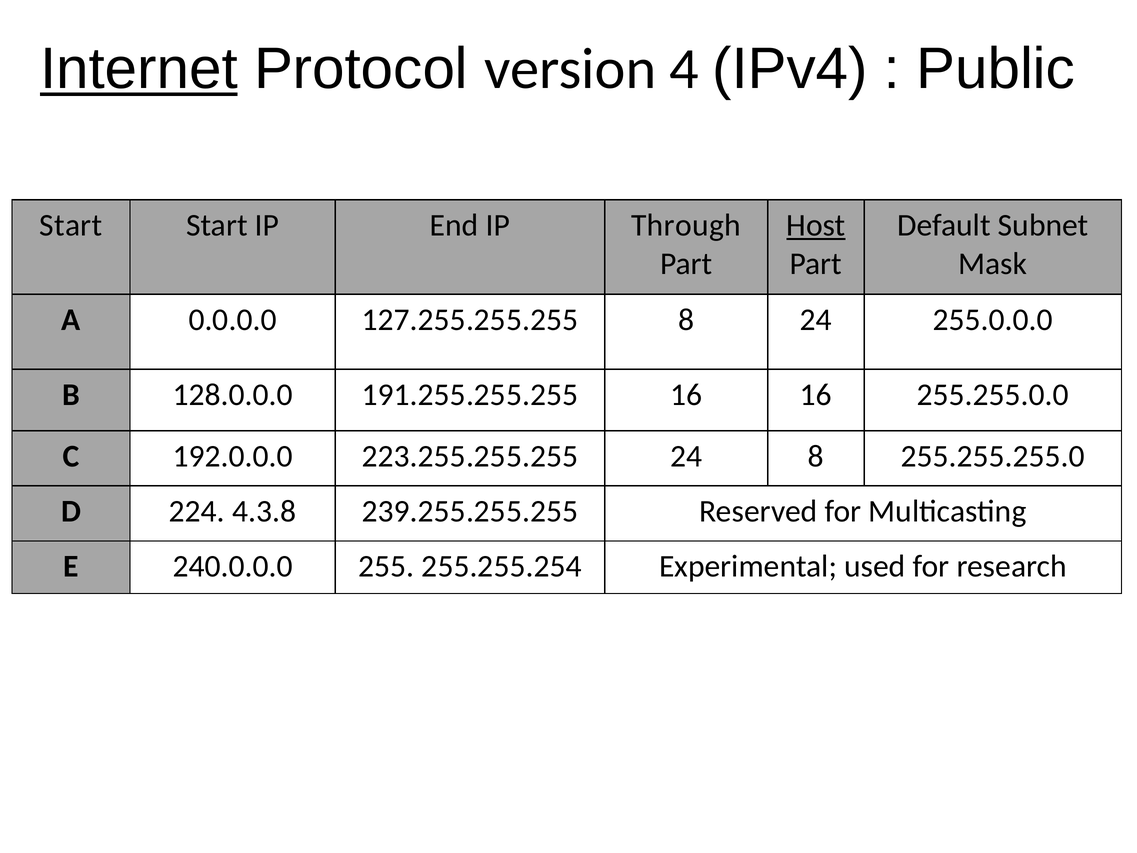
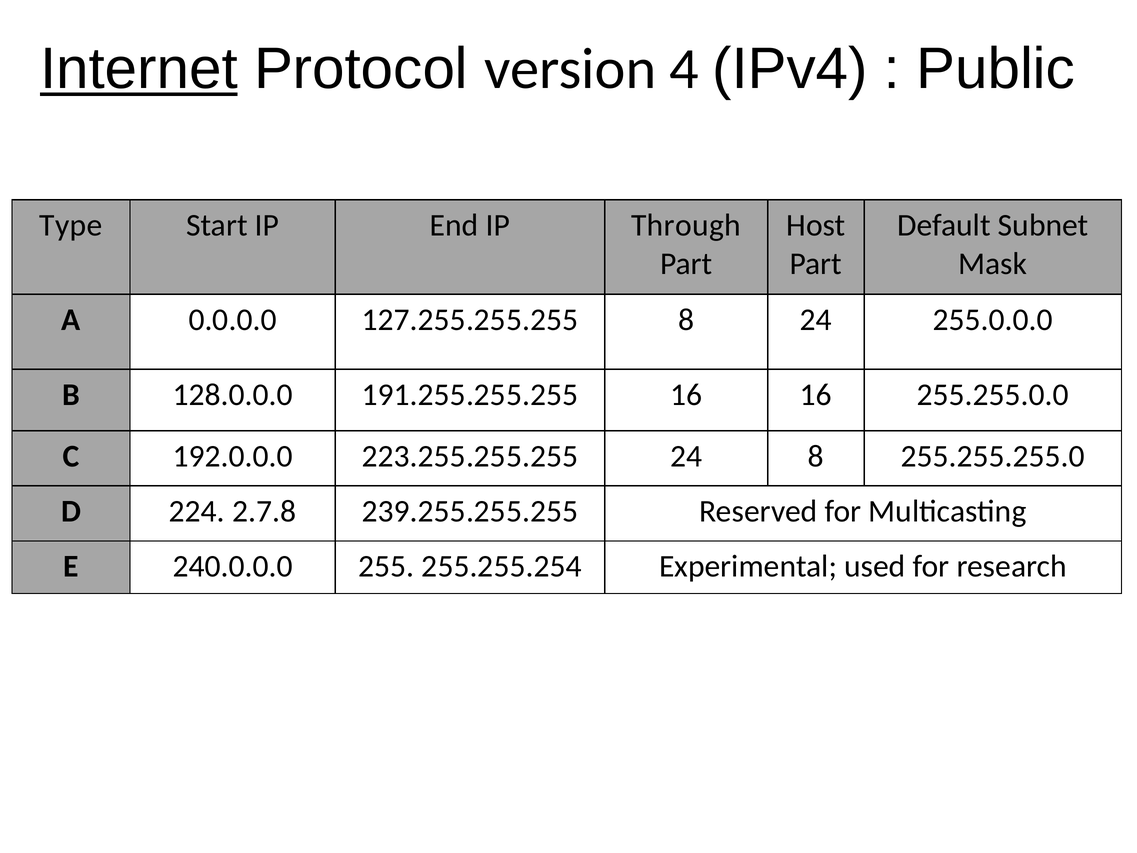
Start: Start -> Type (71, 225)
Host underline: present -> none (816, 225)
4.3.8: 4.3.8 -> 2.7.8 (264, 511)
